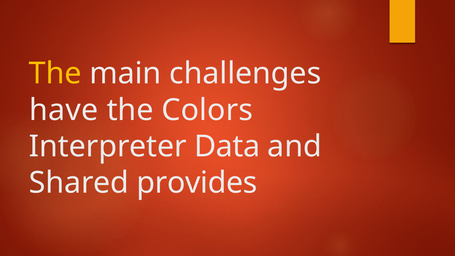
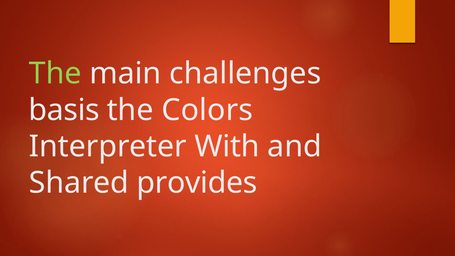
The colour: yellow -> light green (55, 74)
have: have -> basis (64, 110)
Data: Data -> With (227, 146)
